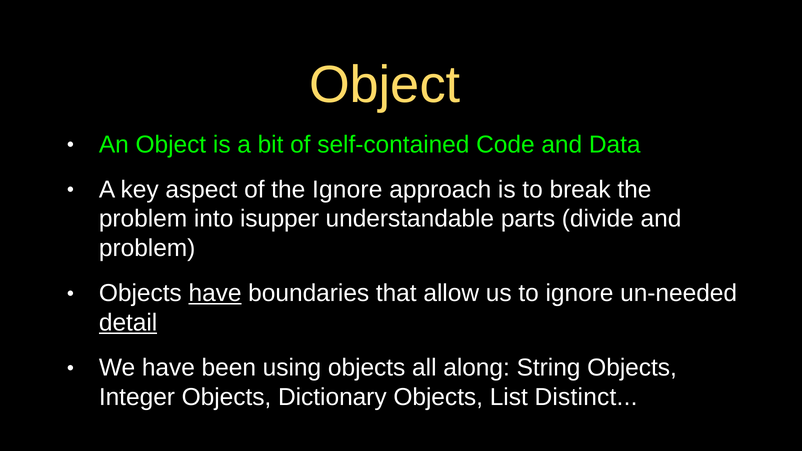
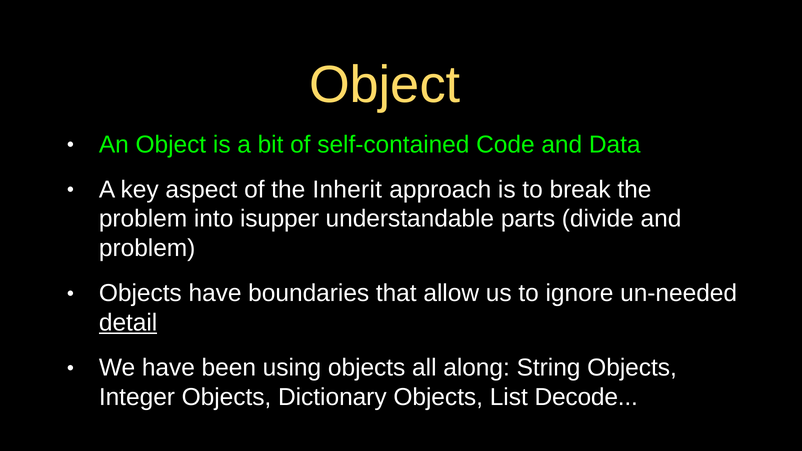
the Ignore: Ignore -> Inherit (347, 190)
have underline: present -> none (215, 293)
Distinct: Distinct -> Decode (586, 397)
